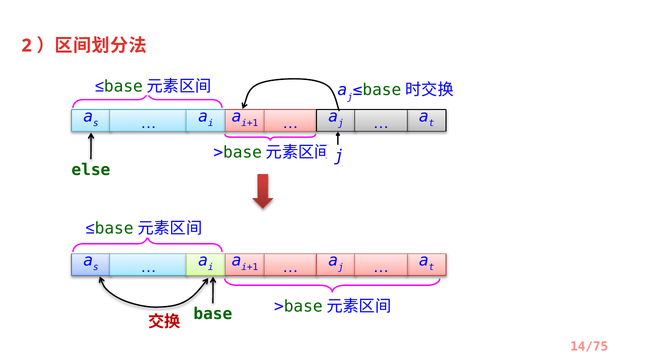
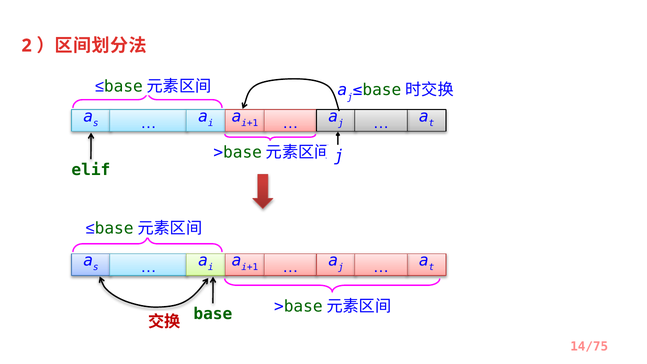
else: else -> elif (91, 170)
